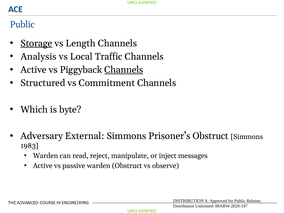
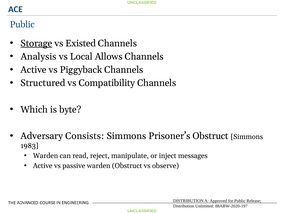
Length: Length -> Existed (81, 43)
Traffic: Traffic -> Allows (109, 57)
Channels underline: present -> none (124, 70)
Commitment: Commitment -> Compatibility (107, 83)
External: External -> Consists (85, 136)
